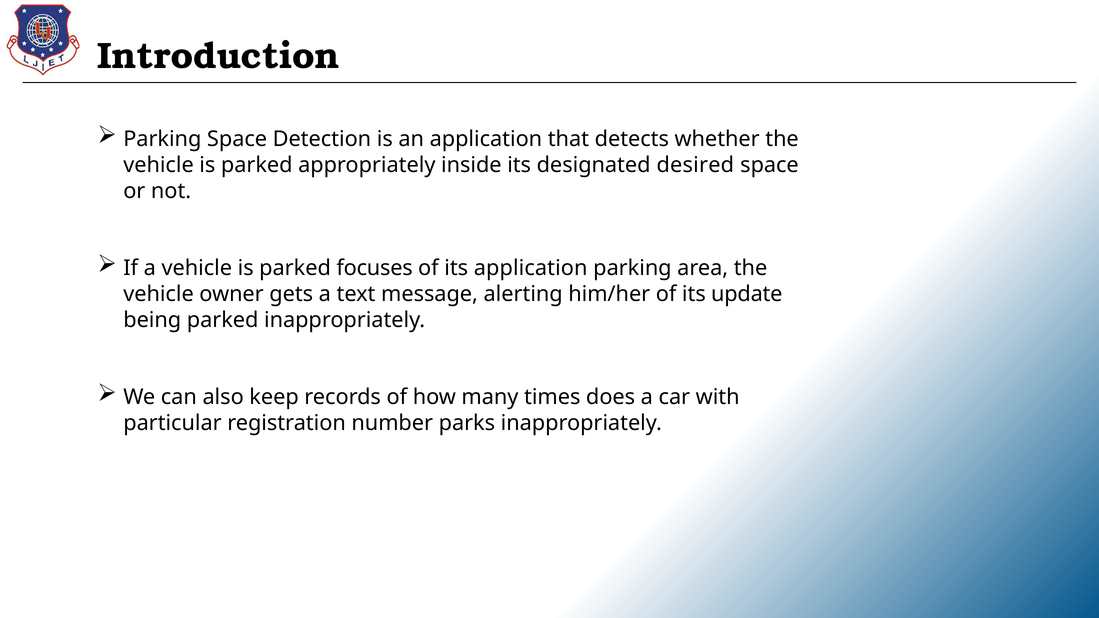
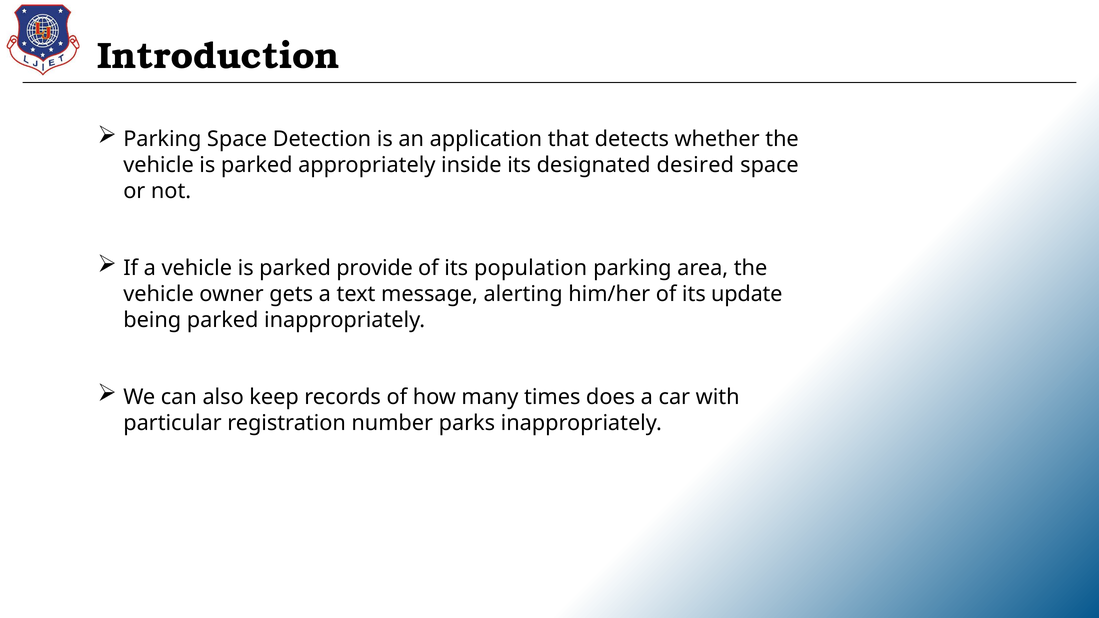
focuses: focuses -> provide (375, 268)
its application: application -> population (531, 268)
